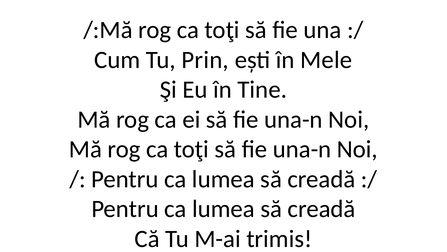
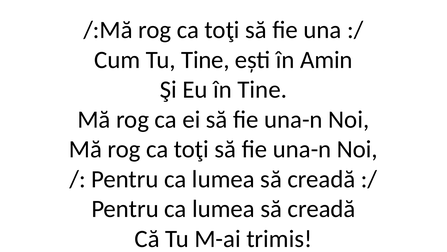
Tu Prin: Prin -> Tine (205, 60)
Mele: Mele -> Amin (326, 60)
